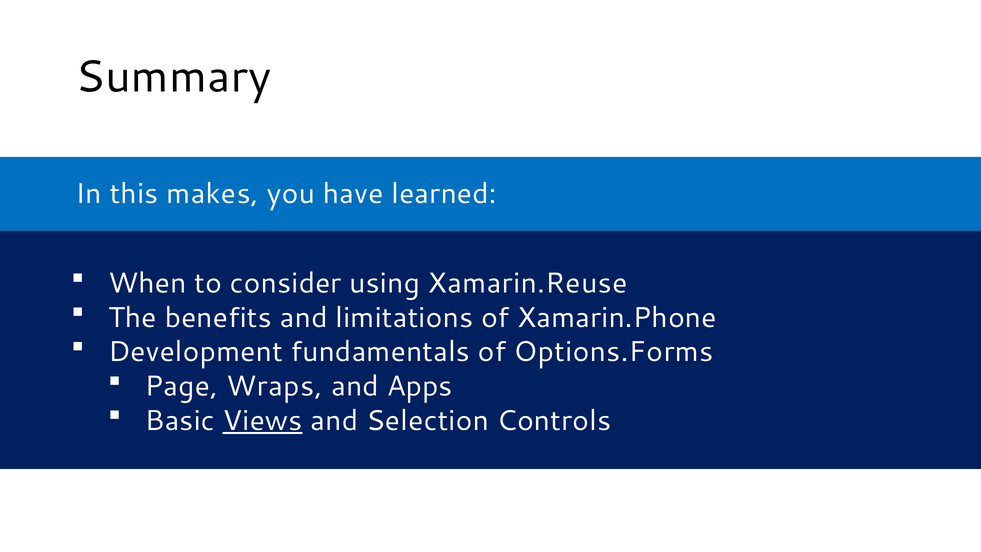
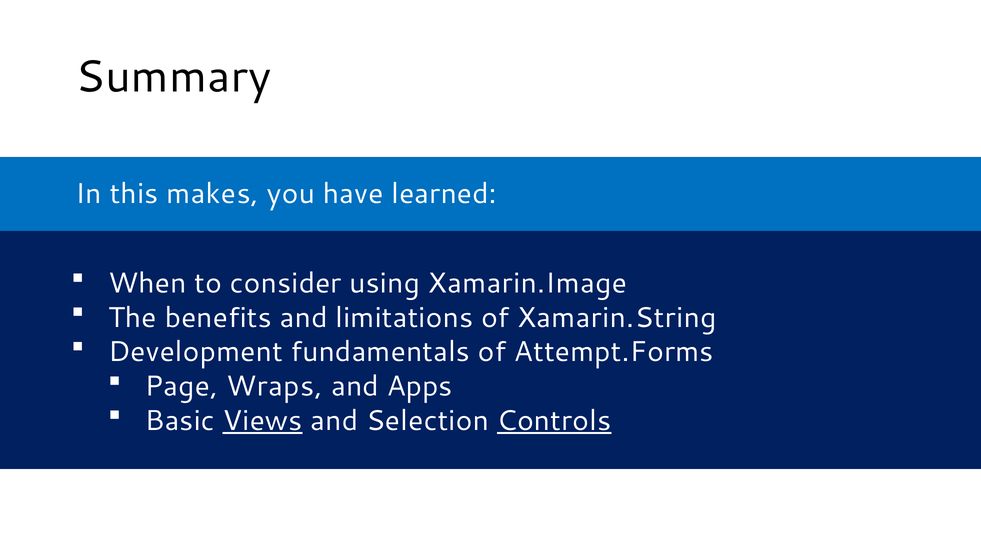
Xamarin.Reuse: Xamarin.Reuse -> Xamarin.Image (528, 283)
Xamarin.Phone: Xamarin.Phone -> Xamarin.String (617, 317)
Options.Forms: Options.Forms -> Attempt.Forms (614, 352)
Controls underline: none -> present (554, 421)
